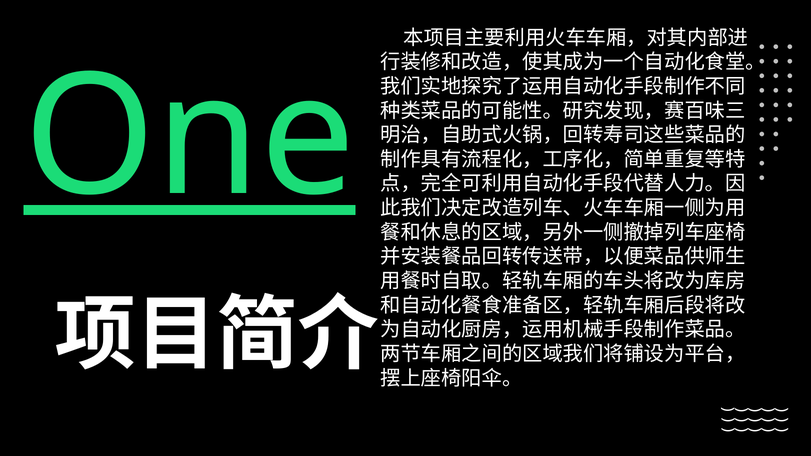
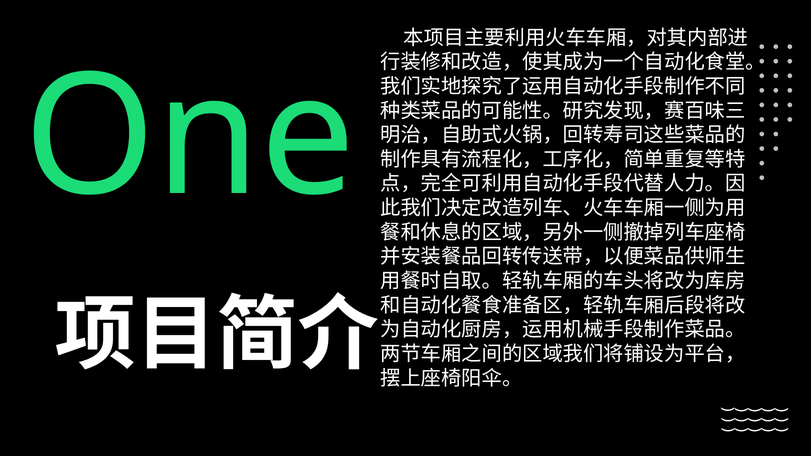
One underline: present -> none (190, 138)
